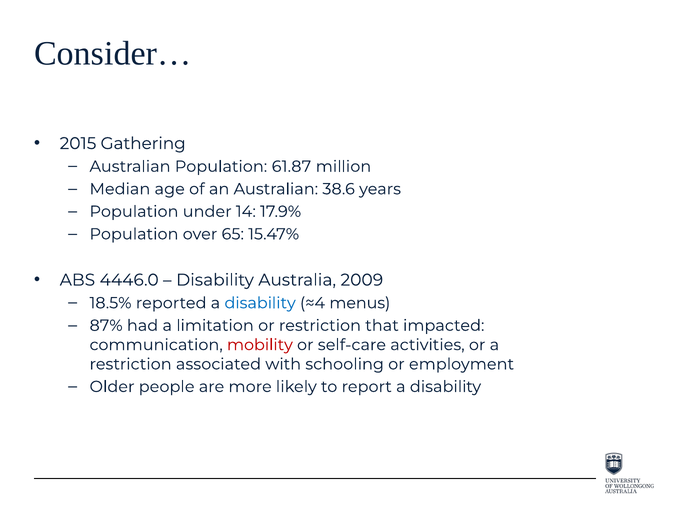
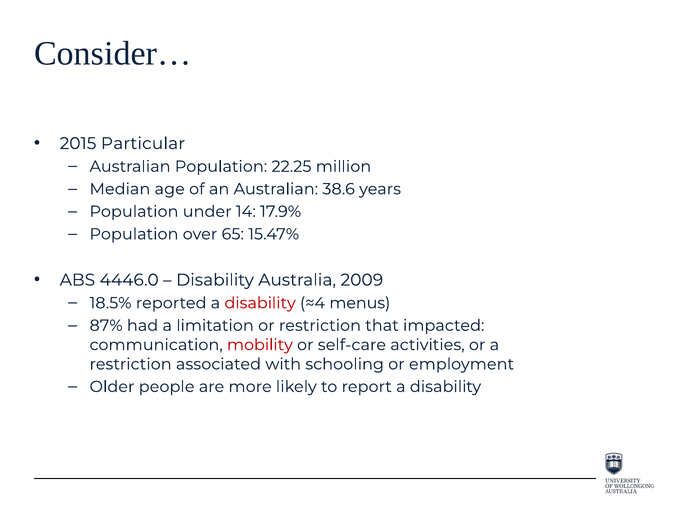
Gathering: Gathering -> Particular (143, 144)
61.87: 61.87 -> 22.25 (292, 167)
disability colour: blue -> red (260, 303)
